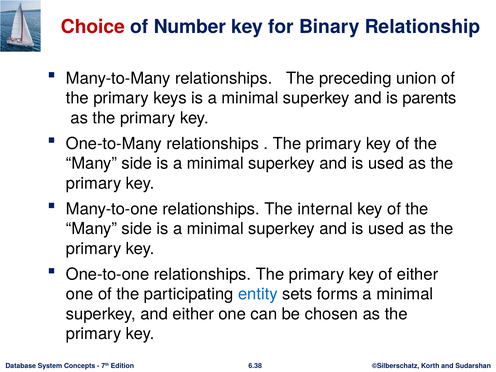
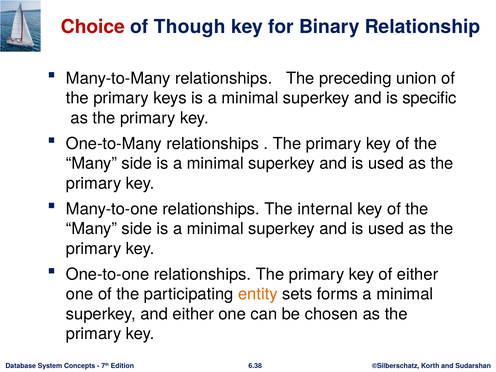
Number: Number -> Though (190, 27)
parents: parents -> specific (430, 98)
entity colour: blue -> orange (258, 294)
